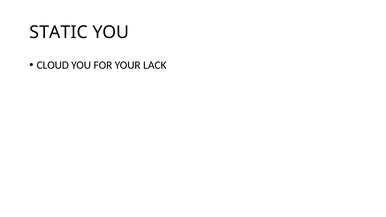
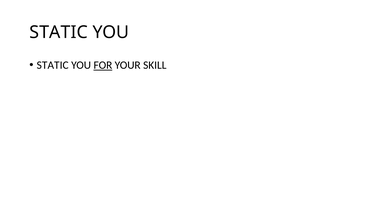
CLOUD: CLOUD -> STATIC (53, 65)
FOR underline: none -> present (103, 65)
LACK: LACK -> SKILL (155, 65)
